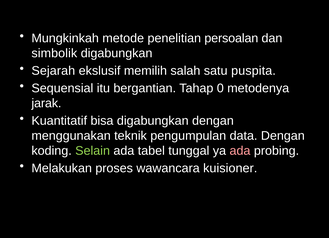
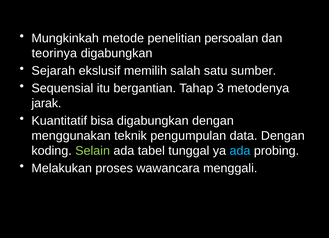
simbolik: simbolik -> teorinya (54, 53)
puspita: puspita -> sumber (254, 71)
0: 0 -> 3 (220, 88)
ada colour: pink -> light blue (240, 151)
kuisioner: kuisioner -> menggali (230, 168)
